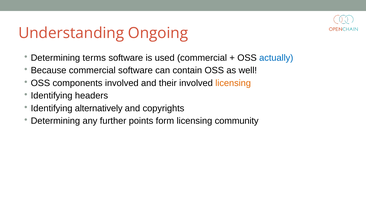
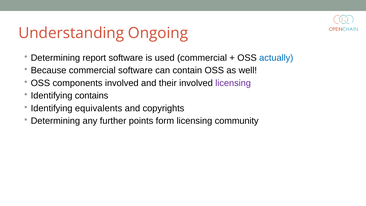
terms: terms -> report (94, 58)
licensing colour: orange -> purple (233, 83)
headers: headers -> contains (92, 96)
alternatively: alternatively -> equivalents (99, 108)
